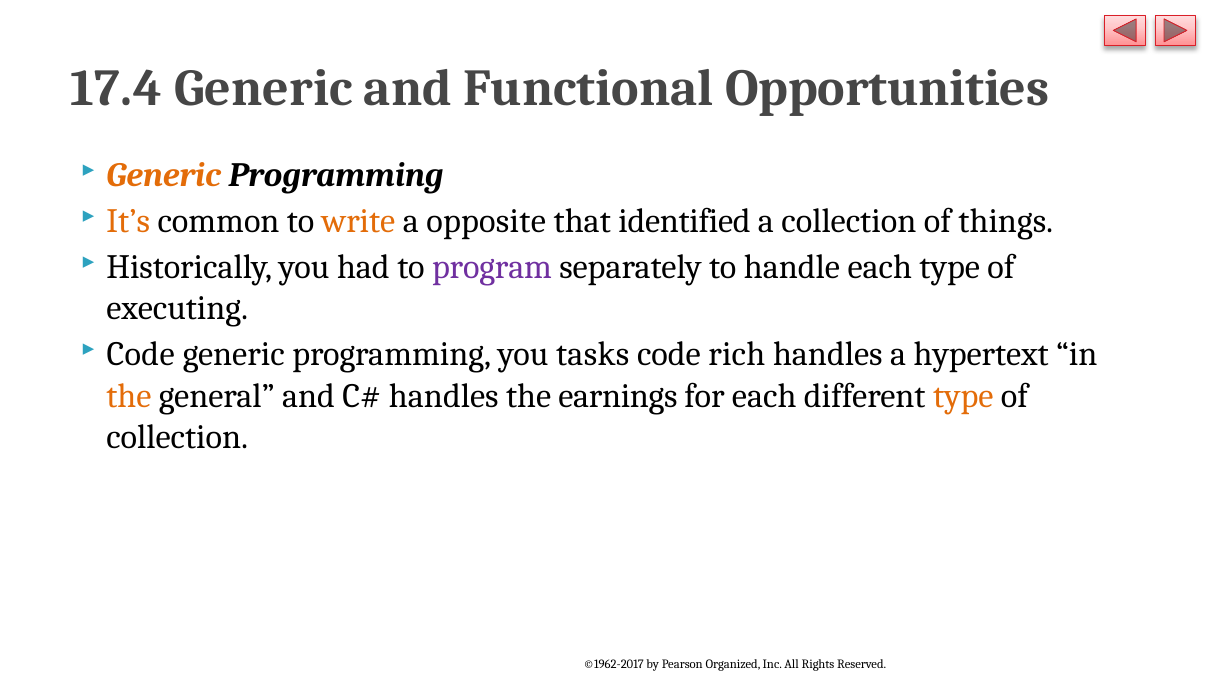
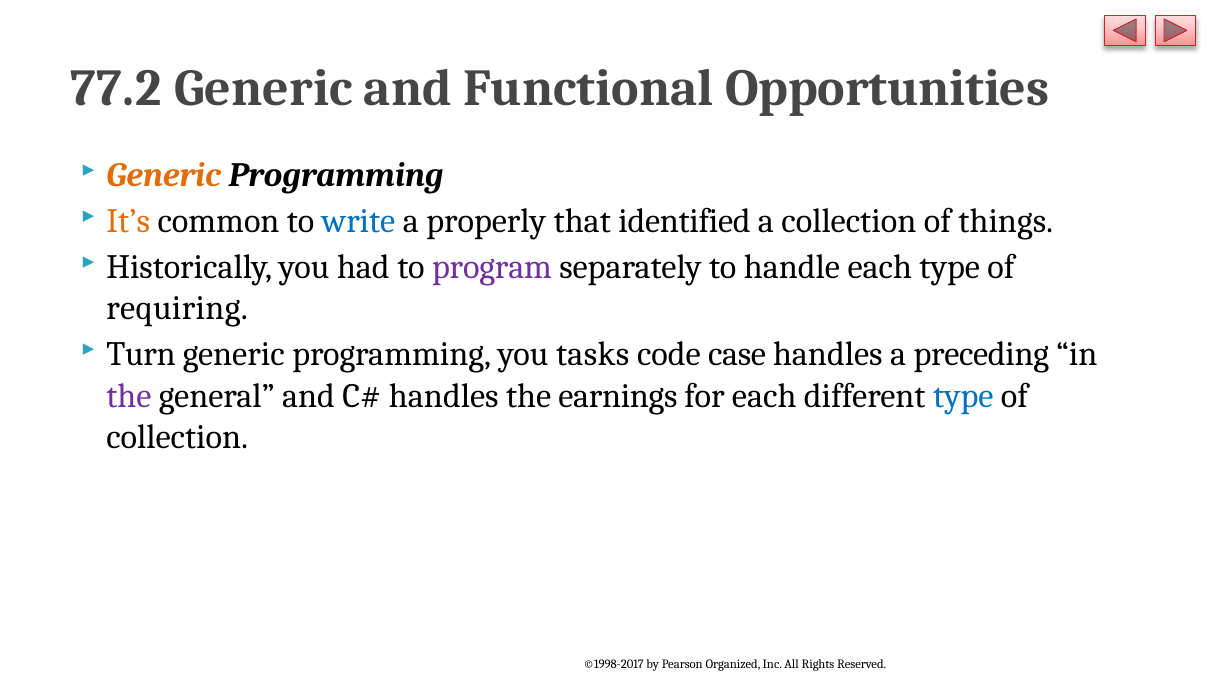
17.4: 17.4 -> 77.2 (116, 88)
write colour: orange -> blue (358, 221)
opposite: opposite -> properly (486, 221)
executing: executing -> requiring (177, 309)
Code: Code -> Turn (141, 355)
rich: rich -> case (737, 355)
hypertext: hypertext -> preceding (981, 355)
the colour: orange -> purple (129, 396)
type colour: orange -> blue (963, 396)
©1962-2017: ©1962-2017 -> ©1998-2017 (614, 664)
